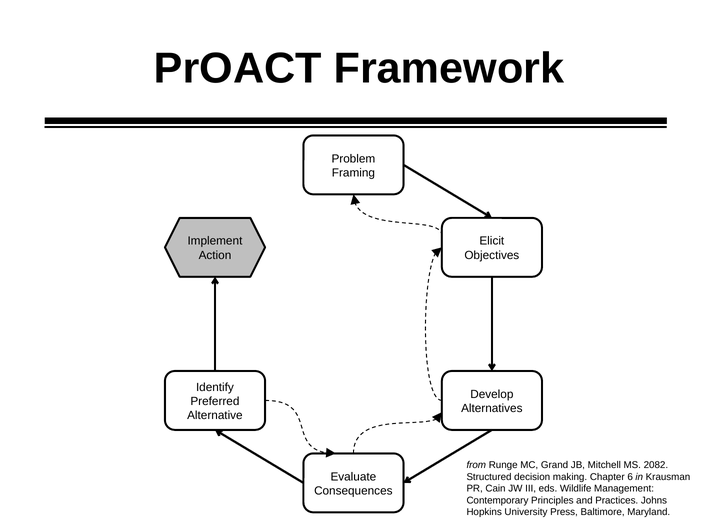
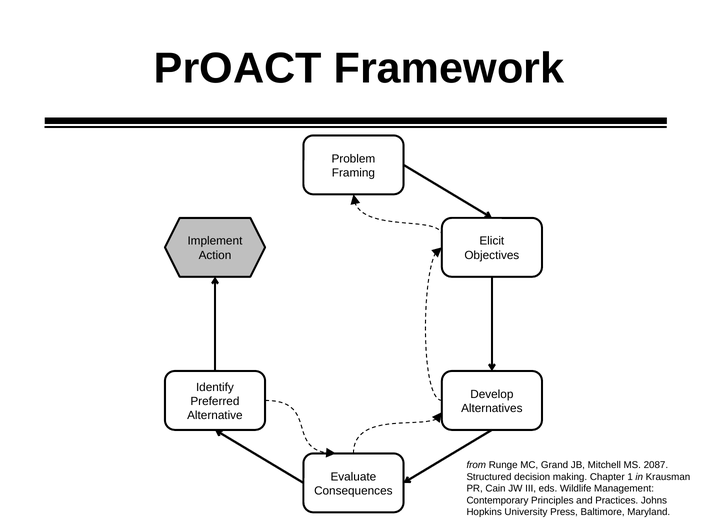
2082: 2082 -> 2087 (656, 465)
6: 6 -> 1 (630, 477)
